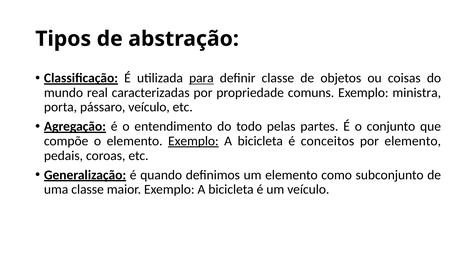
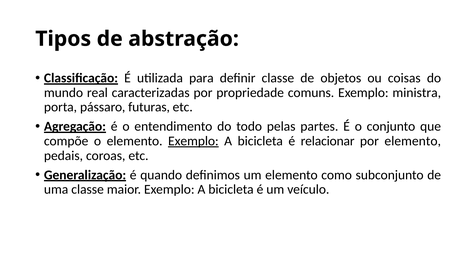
para underline: present -> none (201, 78)
pássaro veículo: veículo -> futuras (149, 107)
conceitos: conceitos -> relacionar (328, 141)
